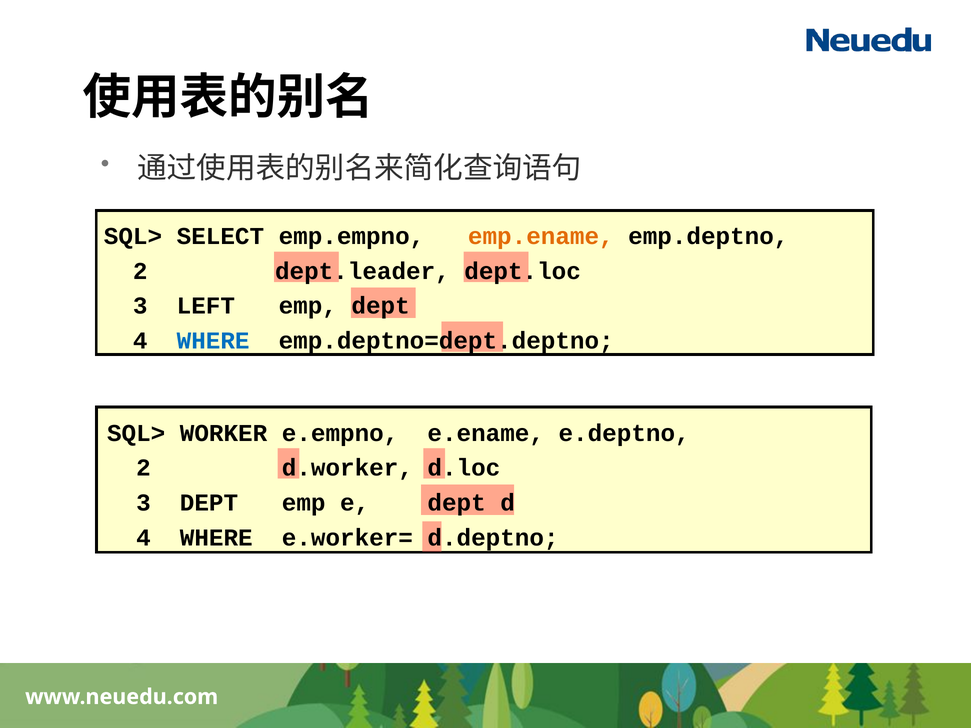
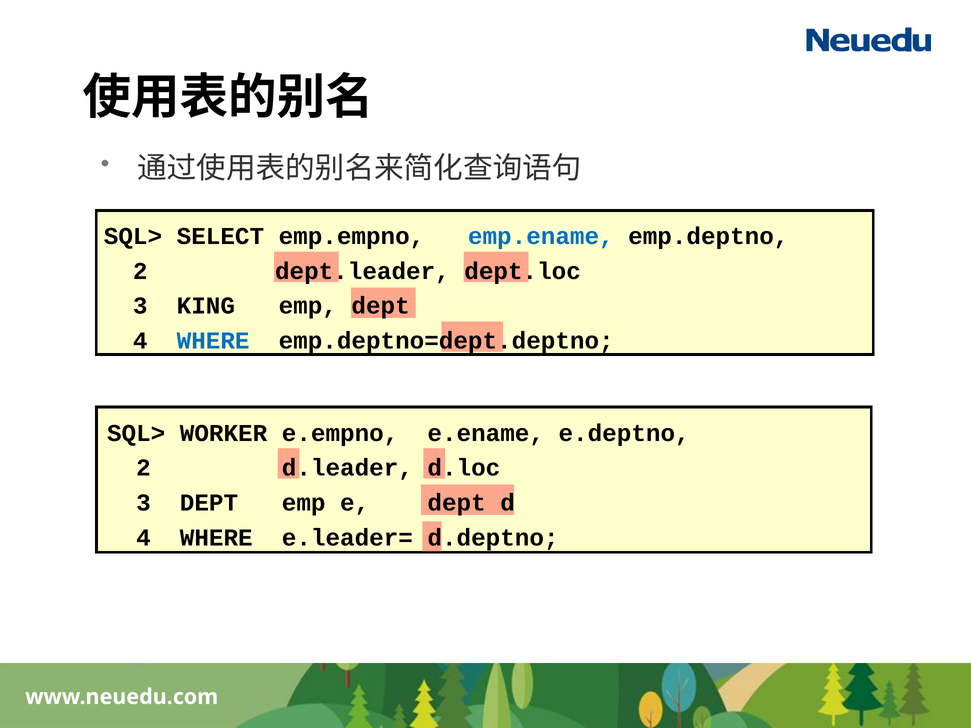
emp.ename colour: orange -> blue (541, 236)
LEFT: LEFT -> KING (206, 306)
d.worker: d.worker -> d.leader (347, 468)
e.worker=: e.worker= -> e.leader= (347, 538)
